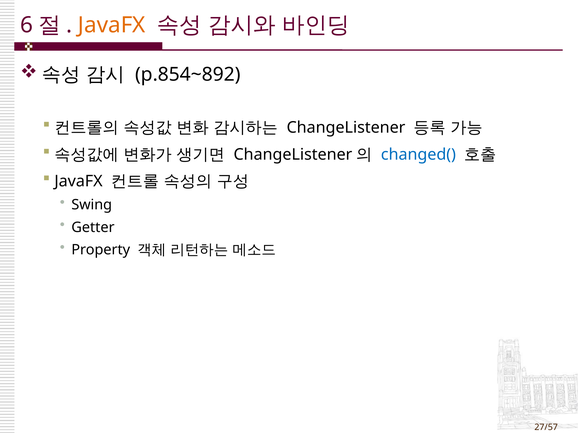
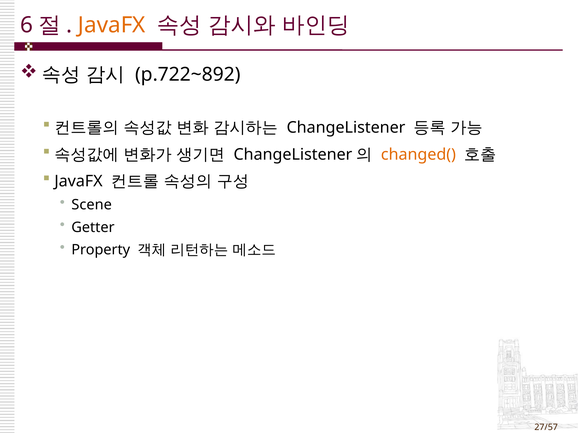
p.854~892: p.854~892 -> p.722~892 (188, 75)
changed( colour: blue -> orange (418, 155)
Swing: Swing -> Scene (92, 205)
